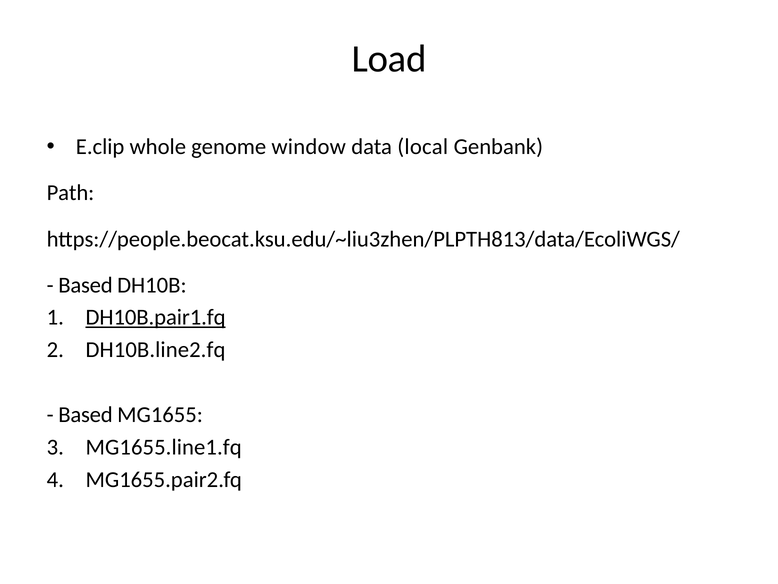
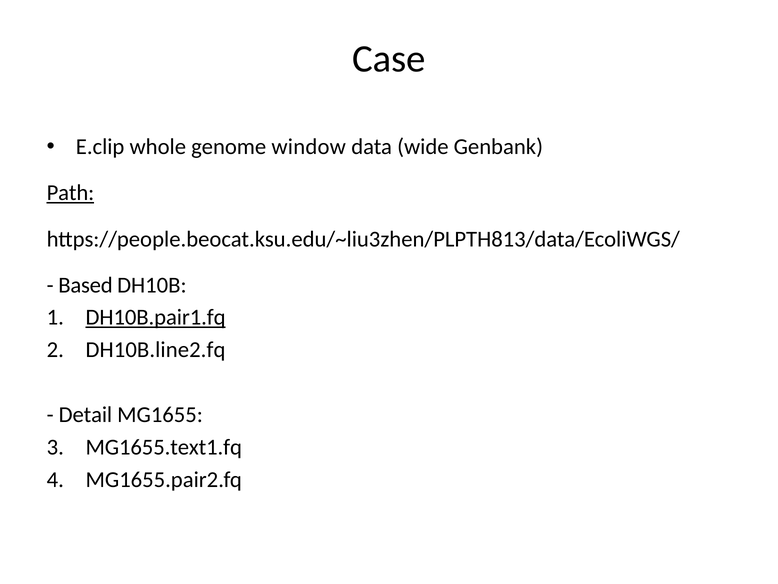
Load: Load -> Case (389, 59)
local: local -> wide (423, 147)
Path underline: none -> present (70, 193)
Based: Based -> Detail (85, 414)
MG1655.line1.fq: MG1655.line1.fq -> MG1655.text1.fq (164, 447)
